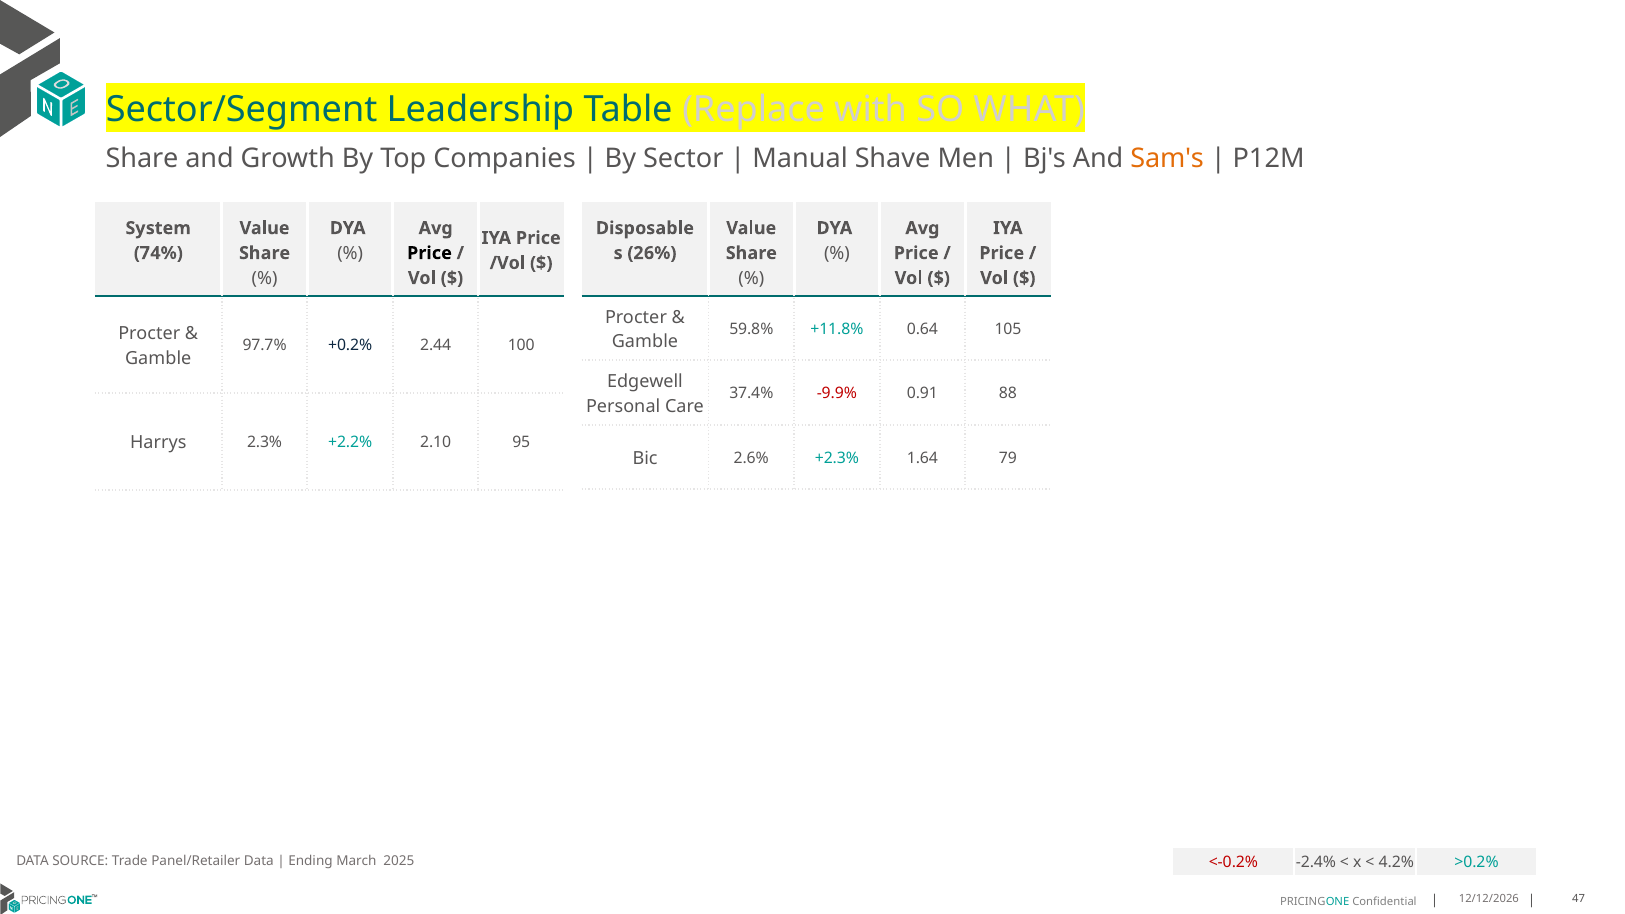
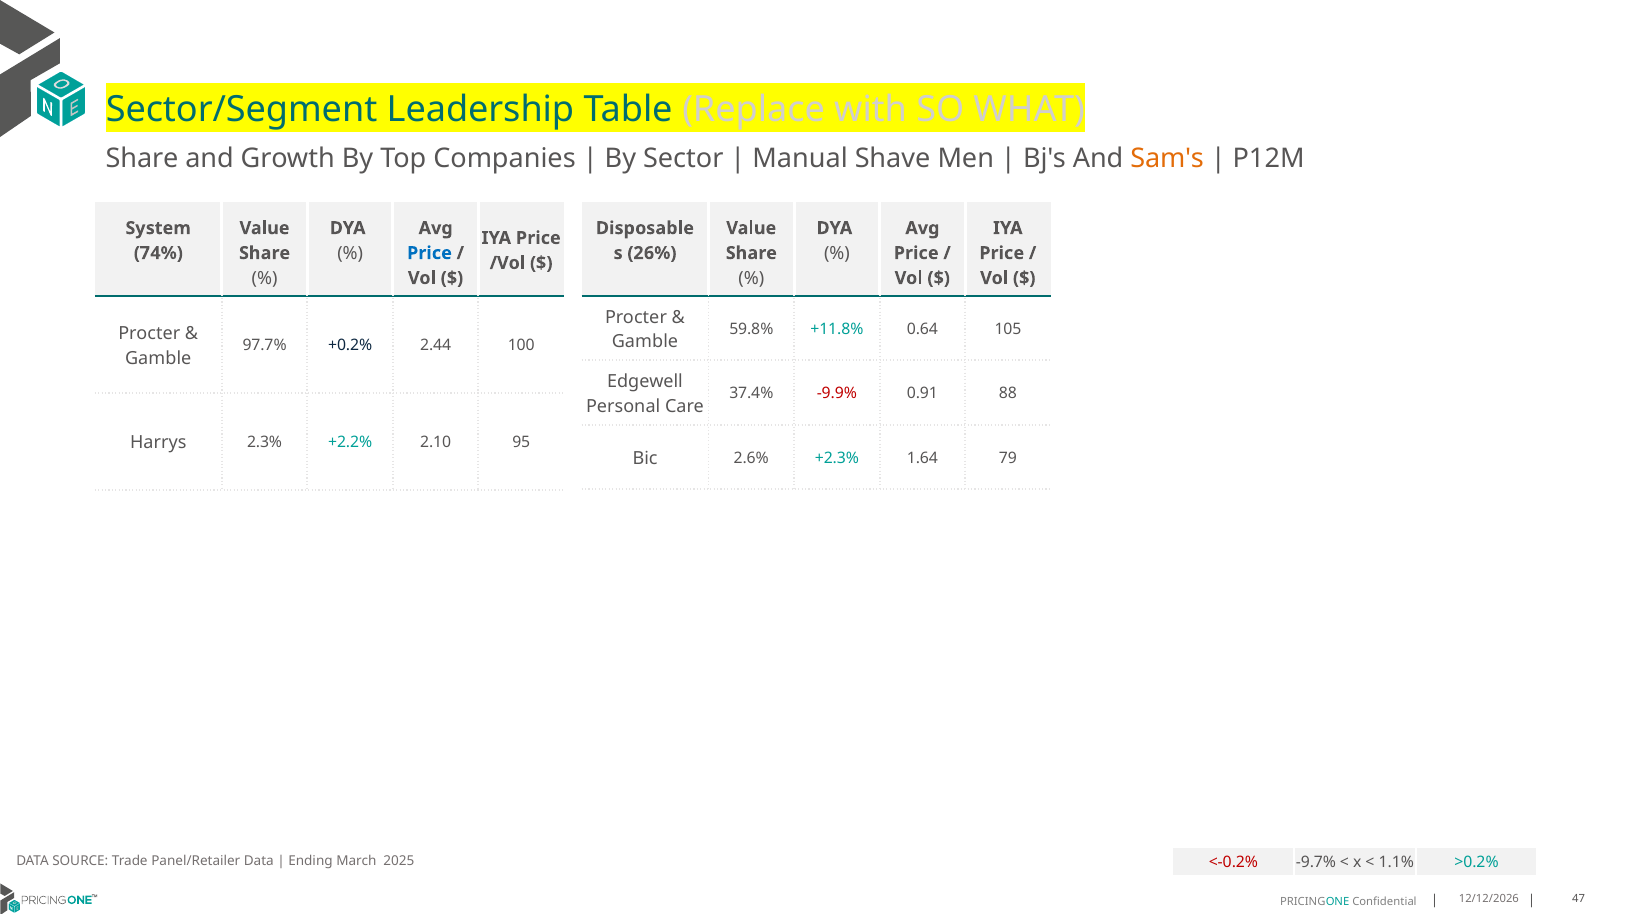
Price colour: black -> blue (429, 253)
-2.4%: -2.4% -> -9.7% (1316, 863)
4.2%: 4.2% -> 1.1% (1396, 863)
